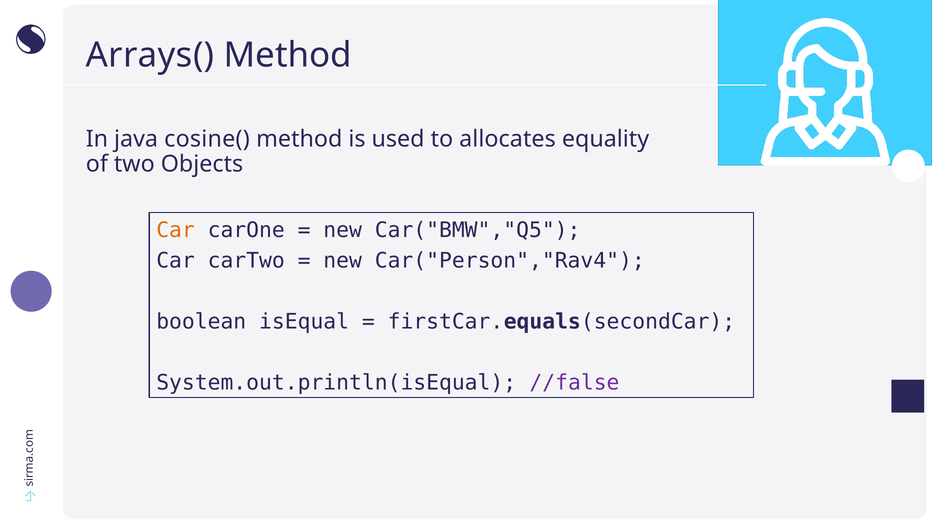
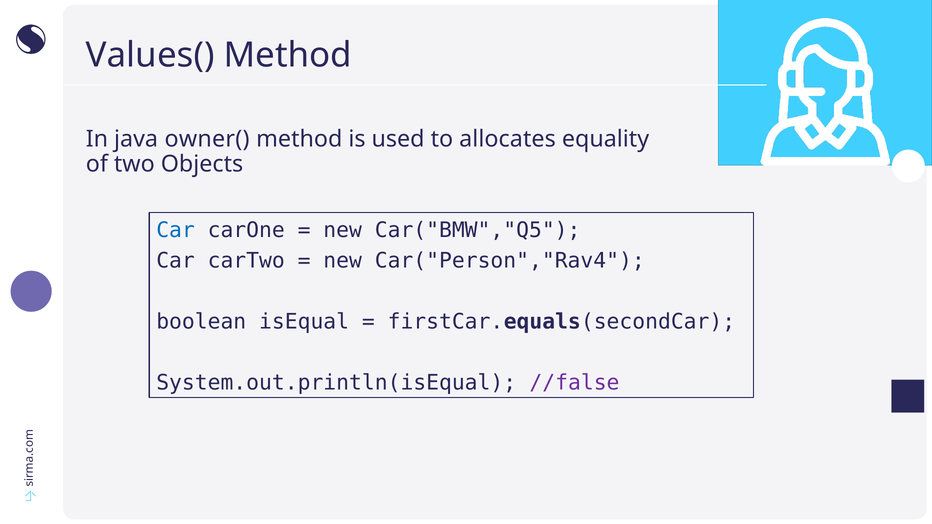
Arrays(: Arrays( -> Values( (150, 55)
cosine(: cosine( -> owner( (207, 139)
Car colour: orange -> blue (176, 230)
